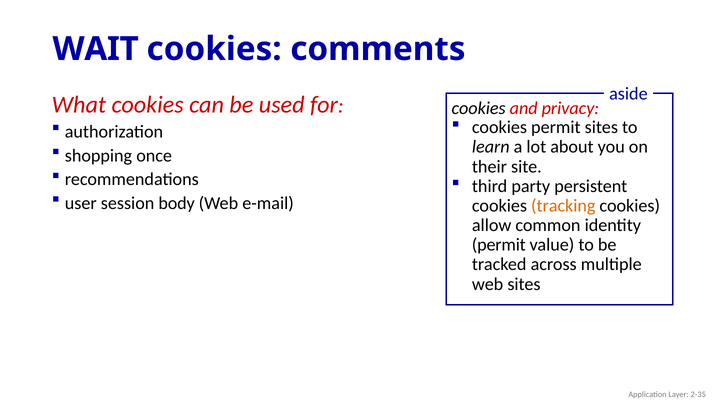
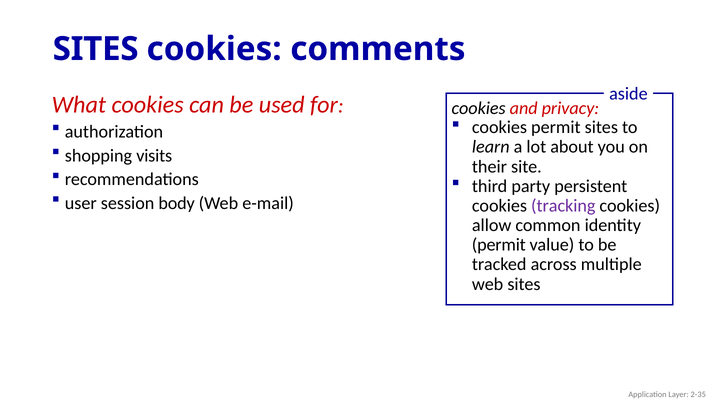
WAIT: WAIT -> SITES (96, 49)
once: once -> visits (154, 155)
tracking colour: orange -> purple (563, 206)
